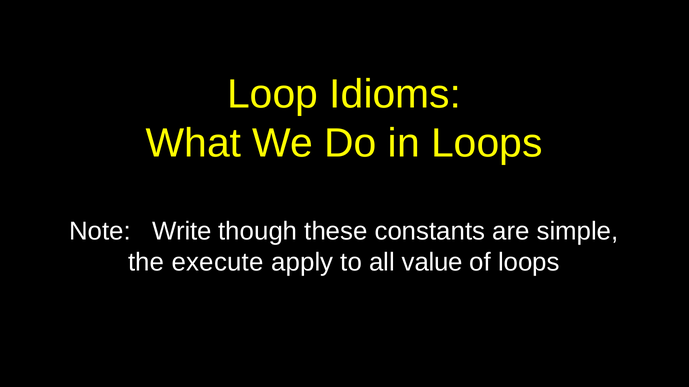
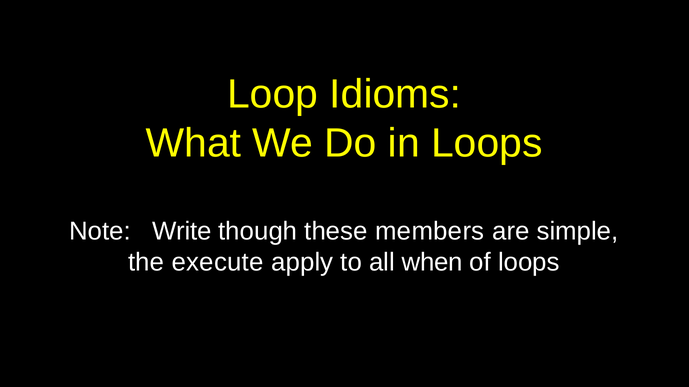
constants: constants -> members (430, 232)
value: value -> when (432, 263)
